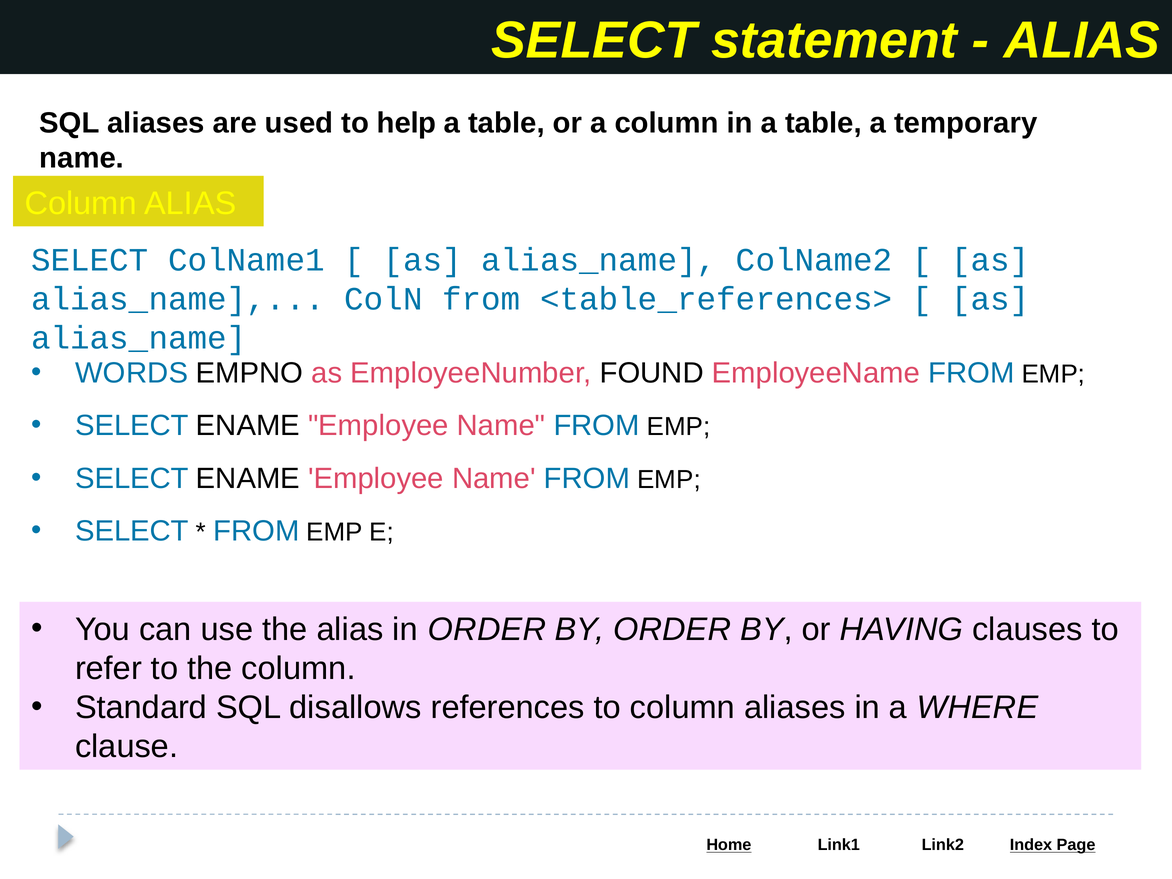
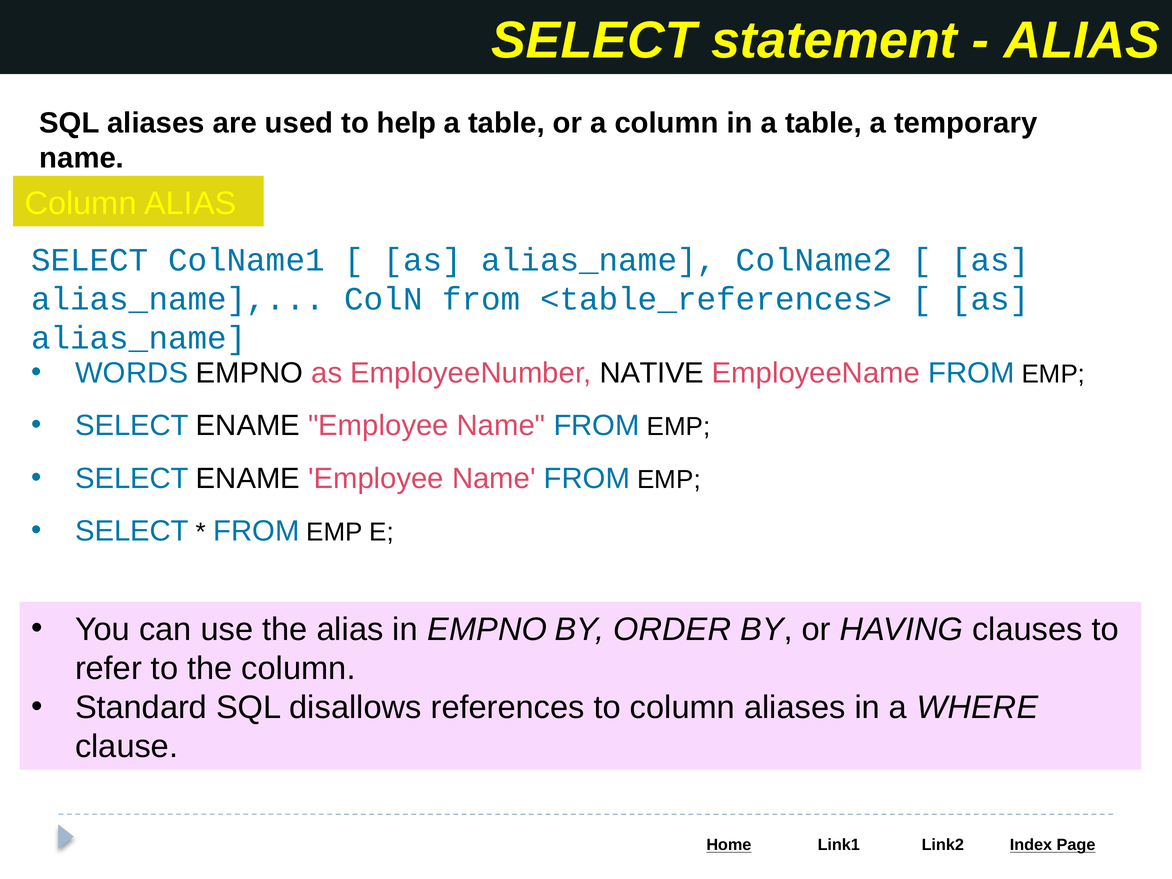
FOUND: FOUND -> NATIVE (652, 373)
in ORDER: ORDER -> EMPNO (487, 629)
